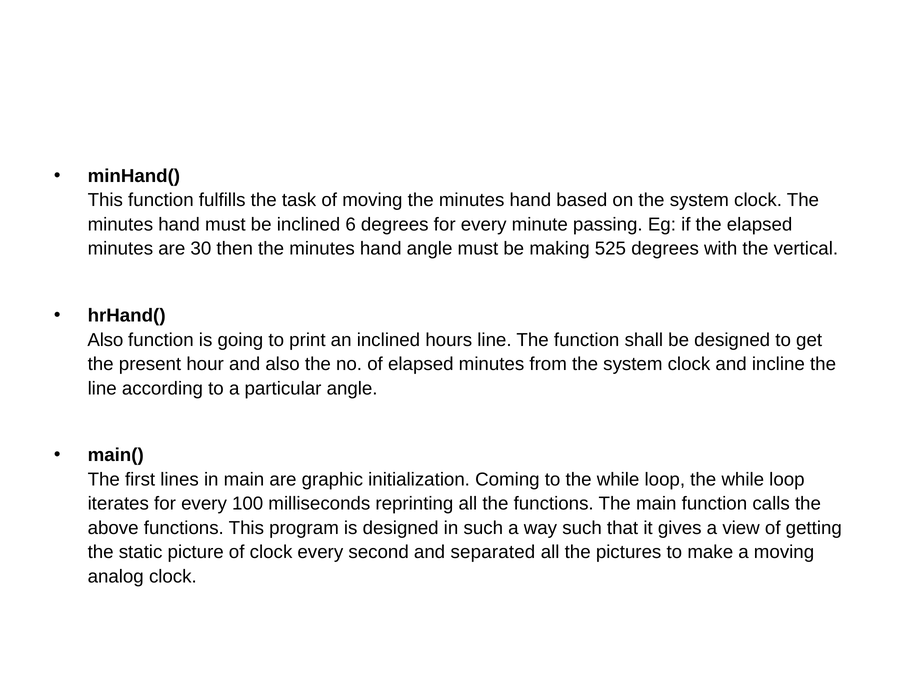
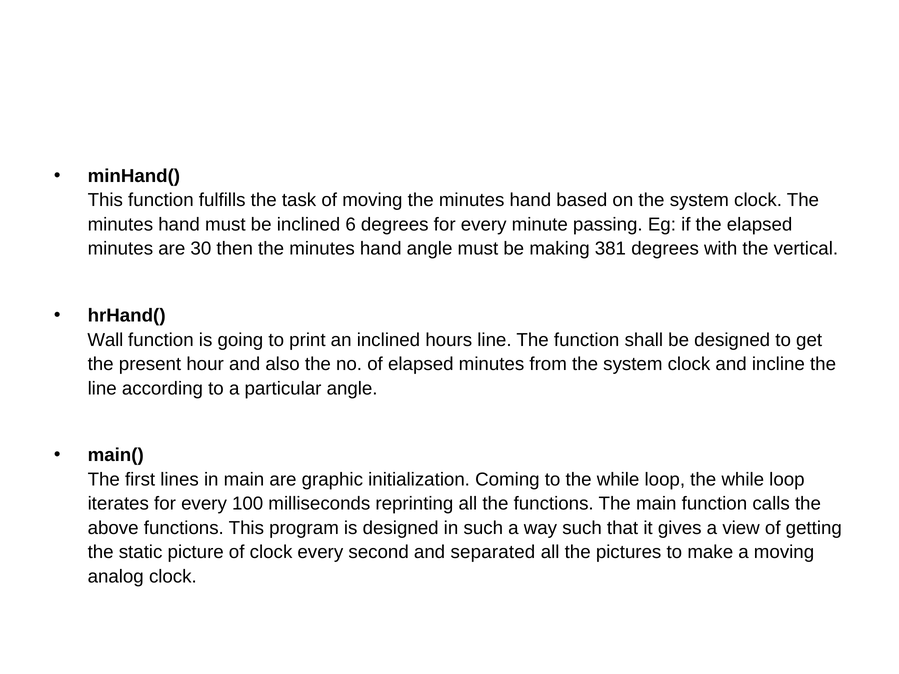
525: 525 -> 381 (610, 249)
Also: Also -> Wall (105, 340)
